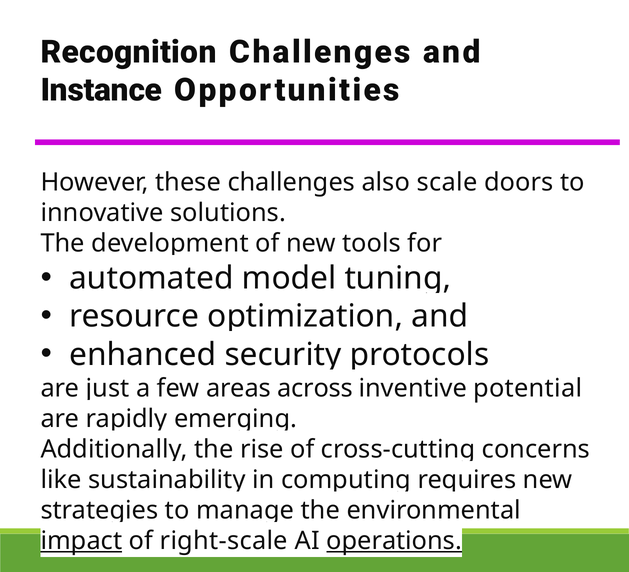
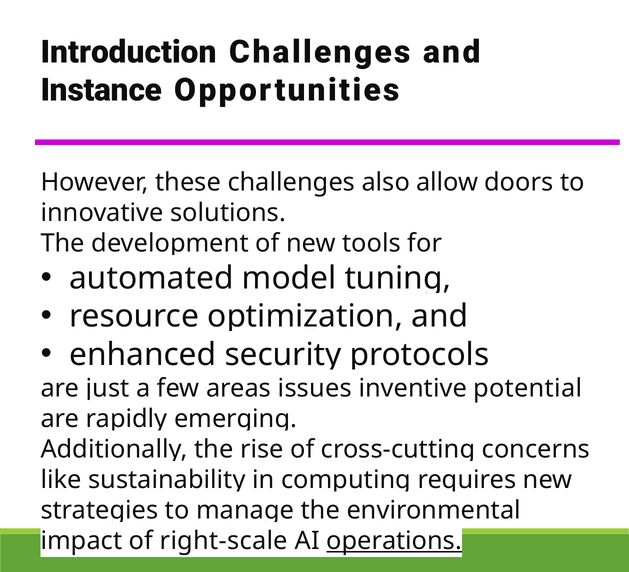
Recognition: Recognition -> Introduction (129, 52)
scale: scale -> allow (447, 182)
across: across -> issues (315, 388)
impact underline: present -> none (81, 541)
